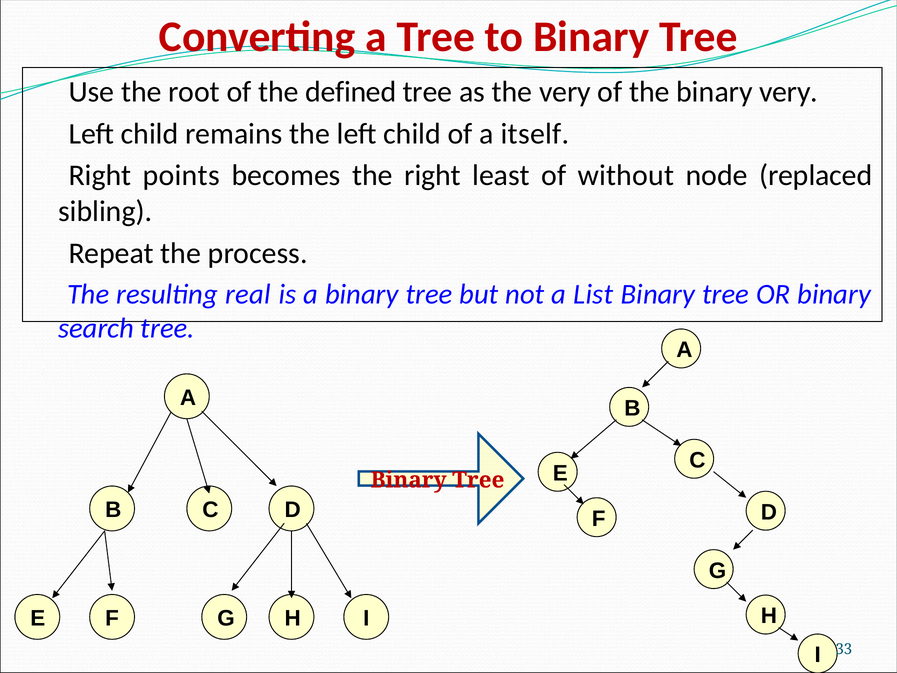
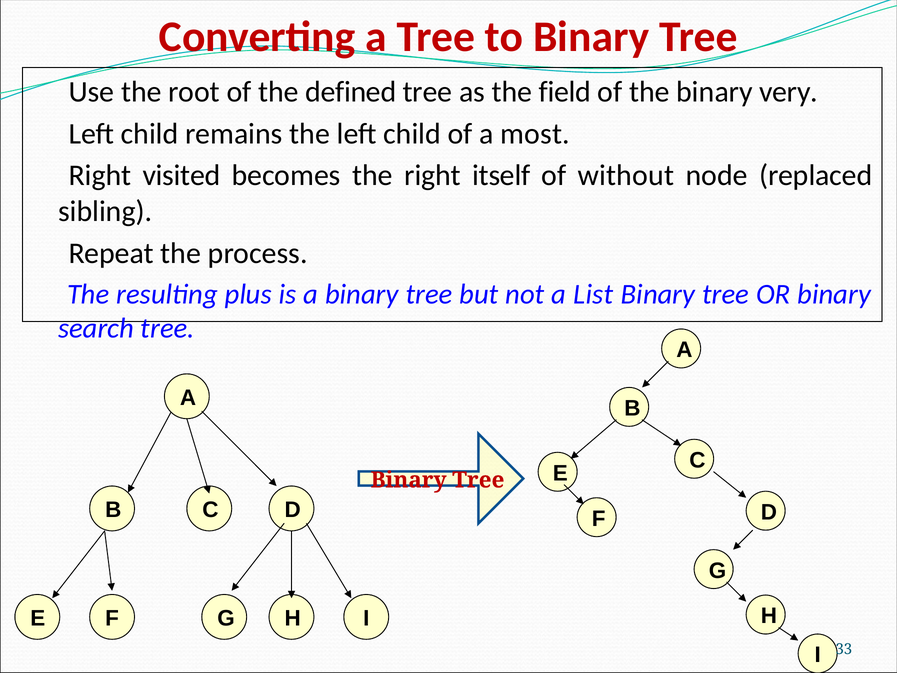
the very: very -> field (565, 92)
itself: itself -> most (535, 134)
points: points -> visited (181, 175)
least: least -> itself (501, 175)
real: real -> plus (248, 294)
